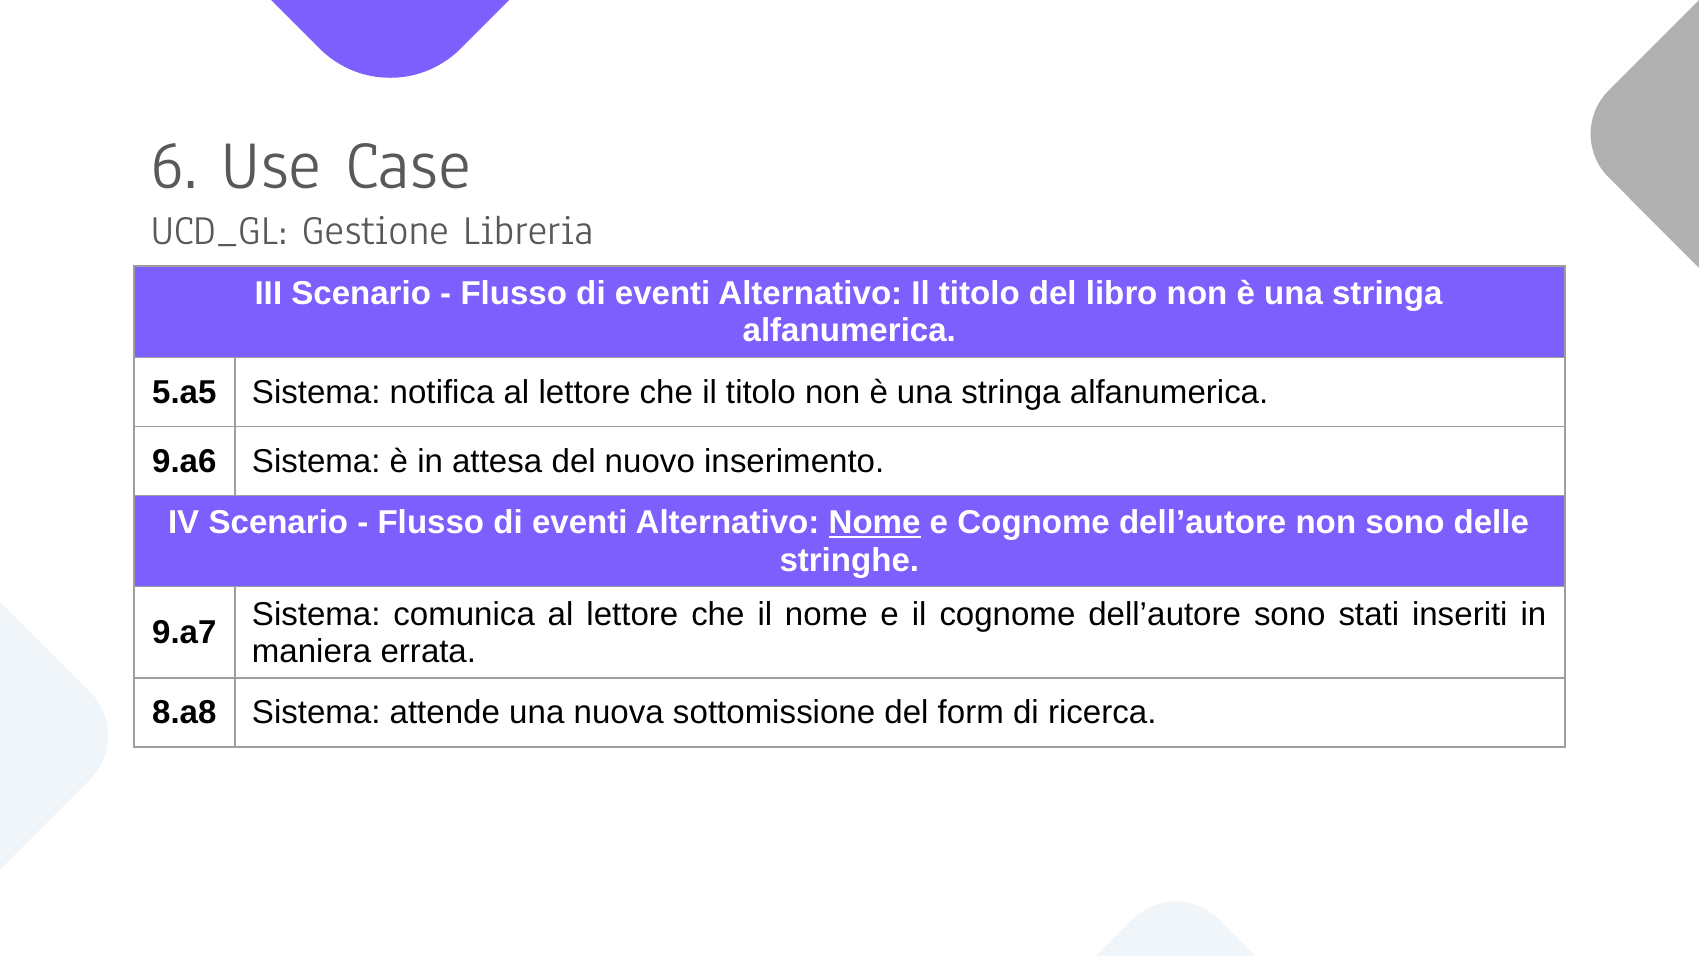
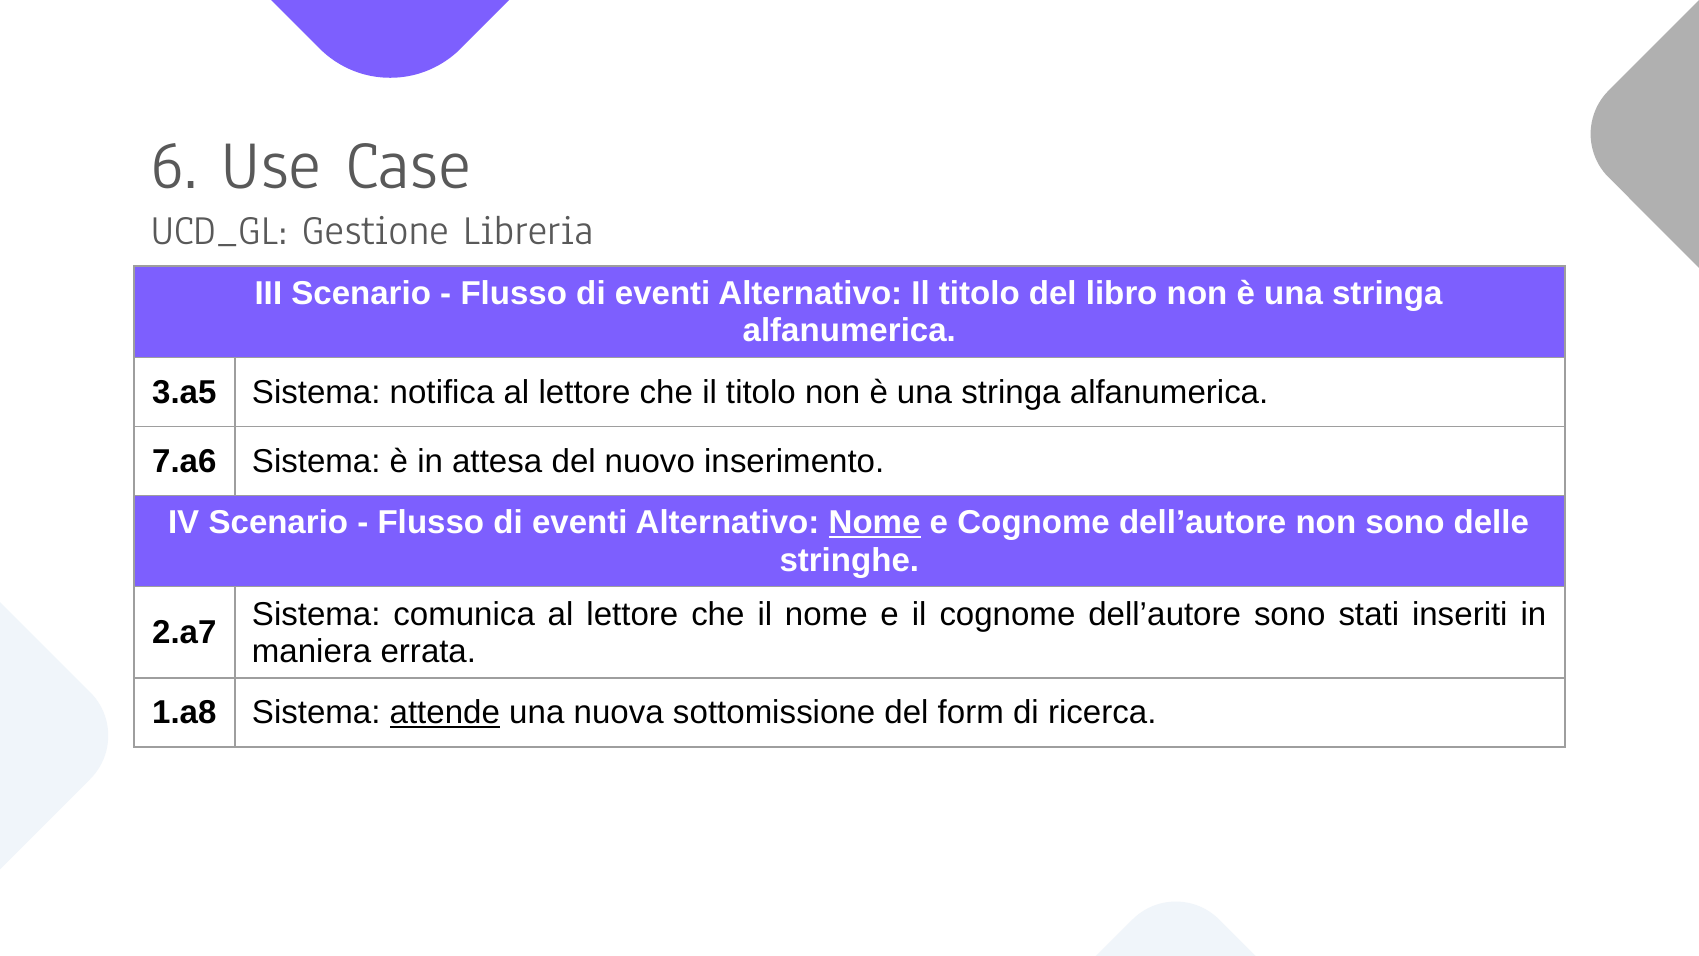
5.a5: 5.a5 -> 3.a5 (184, 392)
9.a6: 9.a6 -> 7.a6 (184, 461)
9.a7: 9.a7 -> 2.a7 (184, 633)
8.a8: 8.a8 -> 1.a8 (184, 713)
attende underline: none -> present (445, 713)
